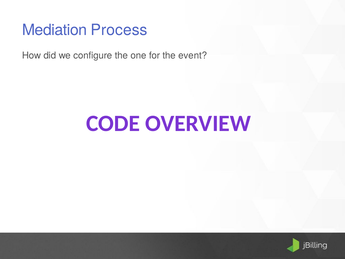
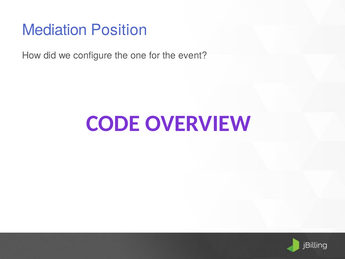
Process: Process -> Position (119, 30)
